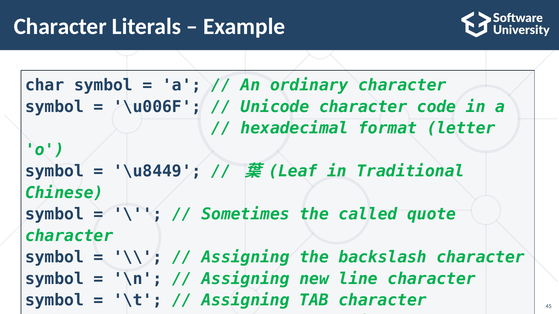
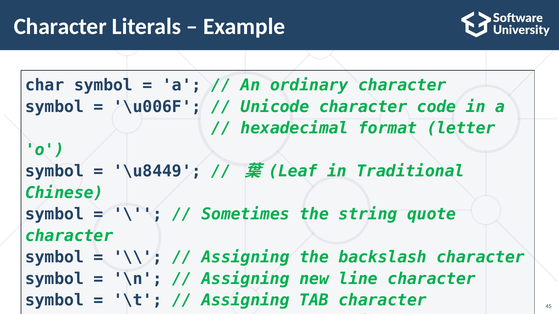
called: called -> string (368, 214)
